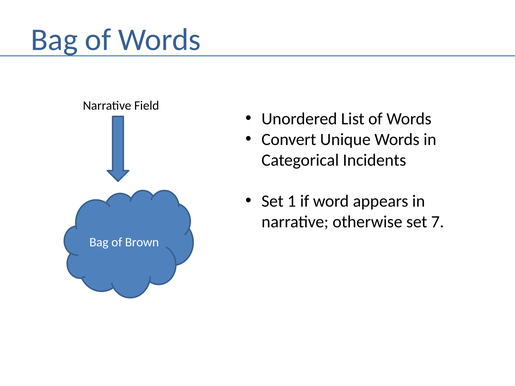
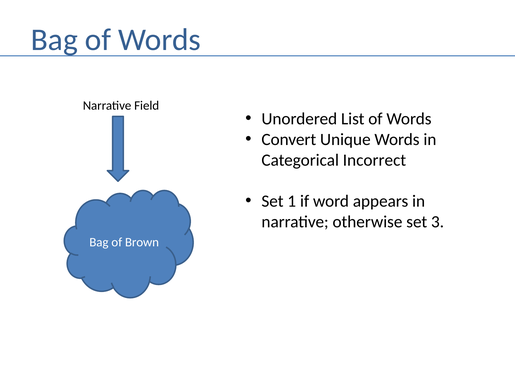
Incidents: Incidents -> Incorrect (374, 160)
7: 7 -> 3 (438, 222)
